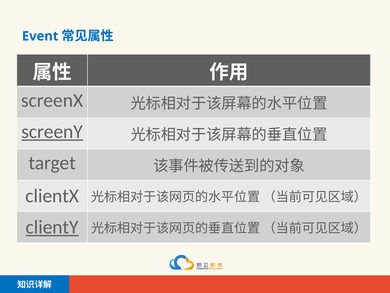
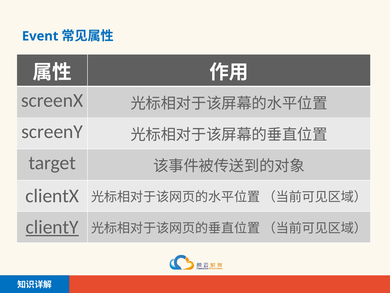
screenY underline: present -> none (52, 132)
